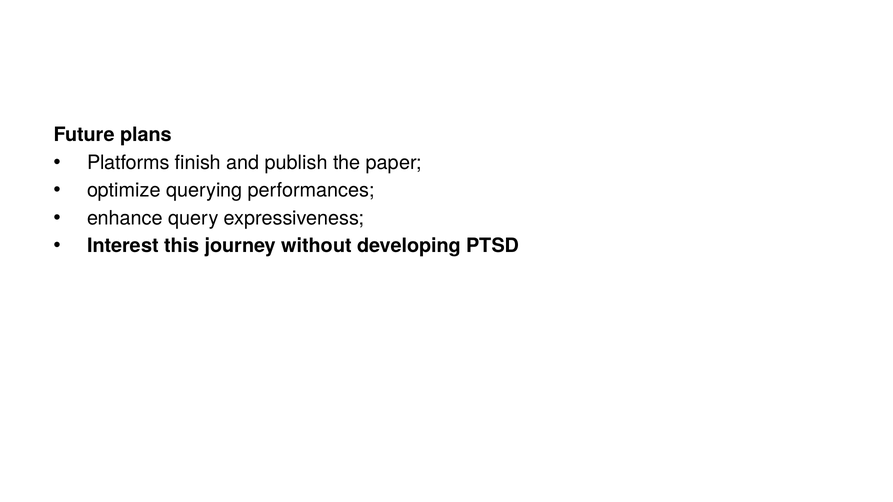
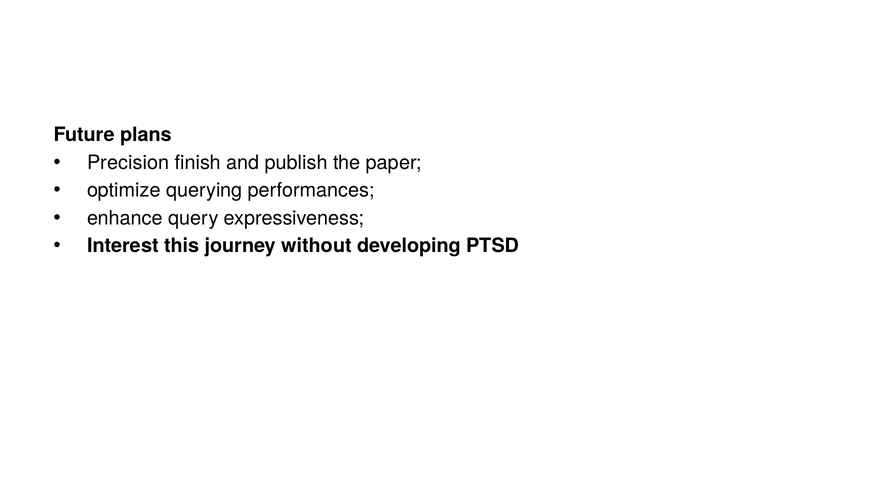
Platforms: Platforms -> Precision (128, 163)
